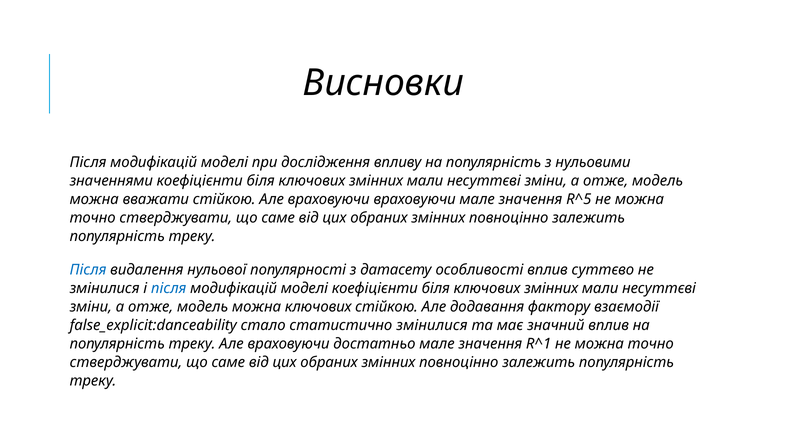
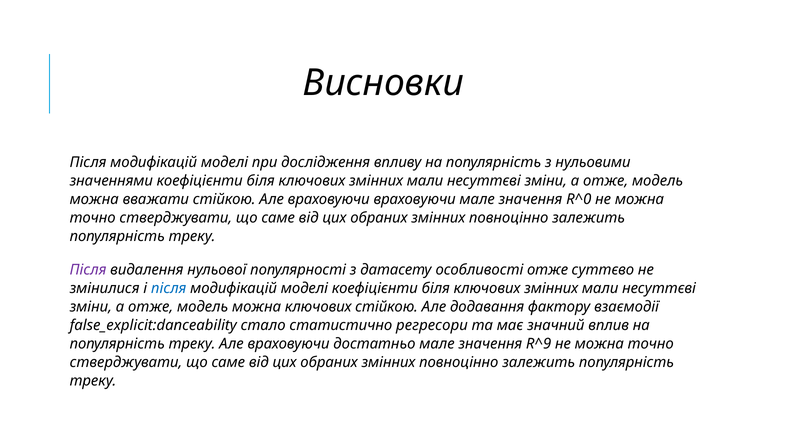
R^5: R^5 -> R^0 (579, 199)
Після colour: blue -> purple (88, 270)
особливості вплив: вплив -> отже (548, 270)
статистично змінилися: змінилися -> регресори (432, 325)
R^1: R^1 -> R^9 (539, 344)
